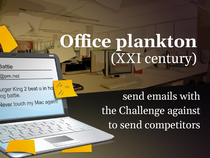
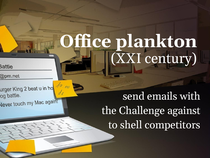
to send: send -> shell (131, 124)
